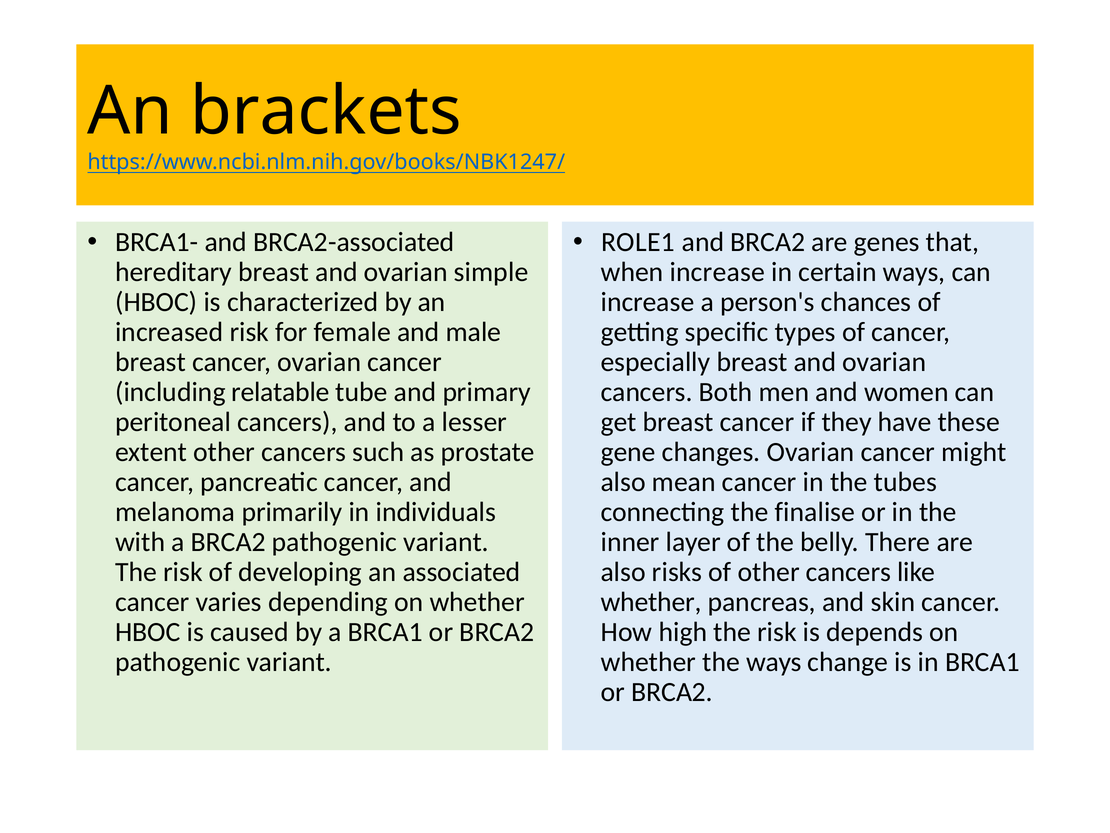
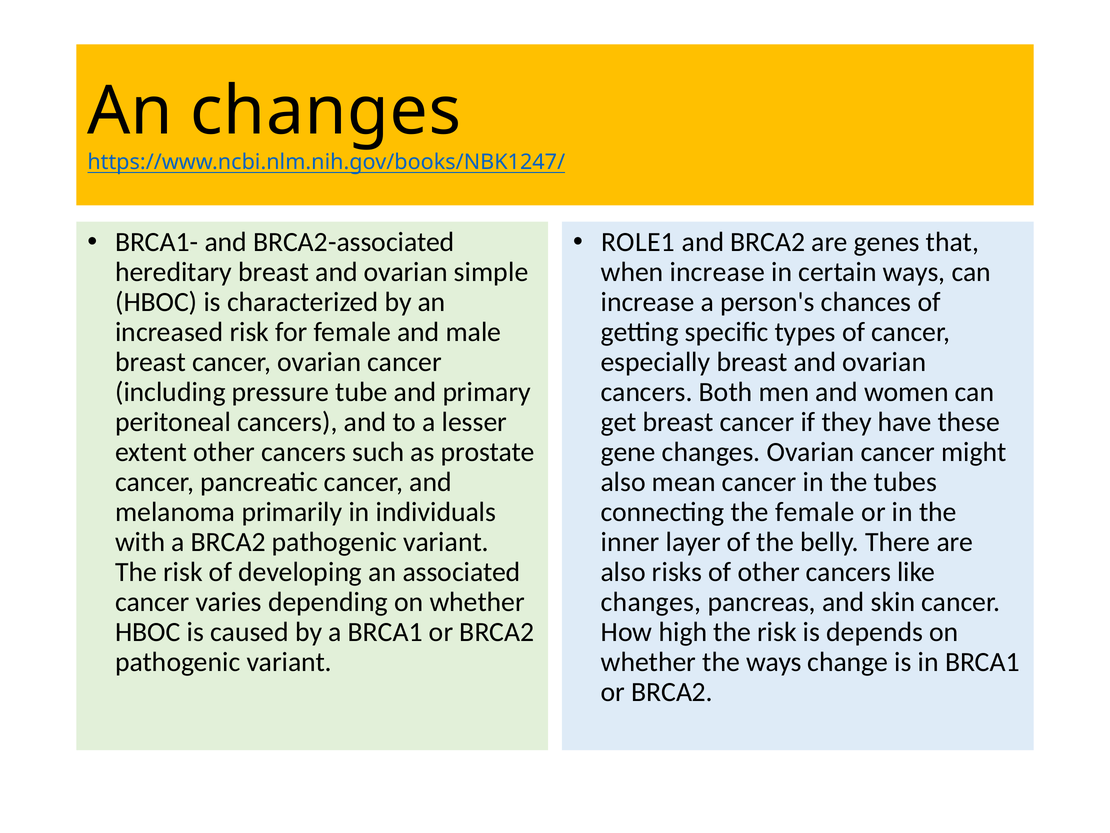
An brackets: brackets -> changes (326, 111)
relatable: relatable -> pressure (280, 392)
the finalise: finalise -> female (815, 512)
whether: whether -> changes (651, 602)
